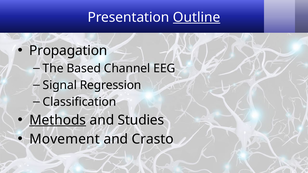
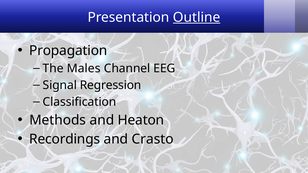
Based: Based -> Males (84, 68)
Methods underline: present -> none (58, 120)
Studies: Studies -> Heaton (141, 120)
Movement: Movement -> Recordings (65, 139)
